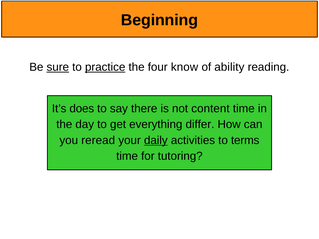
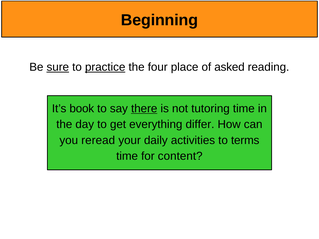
know: know -> place (185, 67)
ability: ability -> asked (229, 67)
does: does -> book (82, 109)
there underline: none -> present (144, 109)
content: content -> tutoring (210, 109)
daily underline: present -> none (156, 140)
tutoring: tutoring -> content (180, 156)
